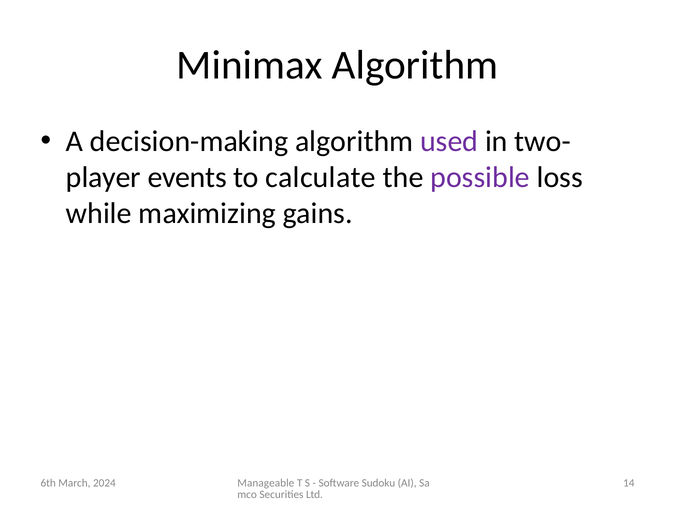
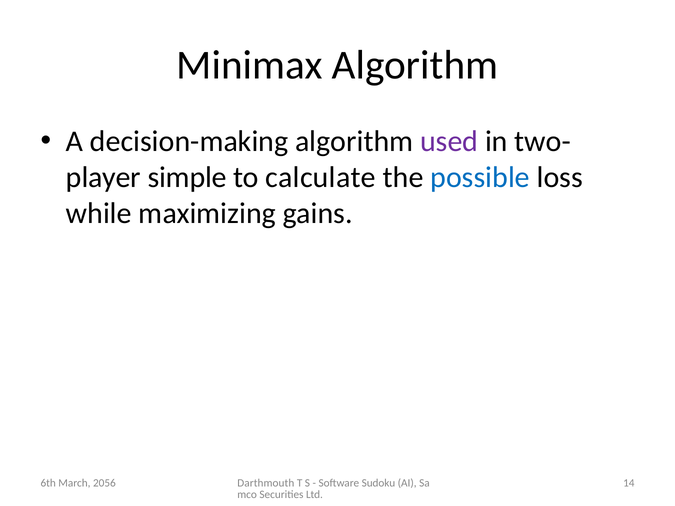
events: events -> simple (187, 178)
possible colour: purple -> blue (480, 178)
Manageable: Manageable -> Darthmouth (266, 483)
2024: 2024 -> 2056 (104, 483)
